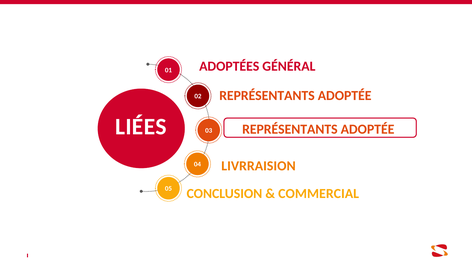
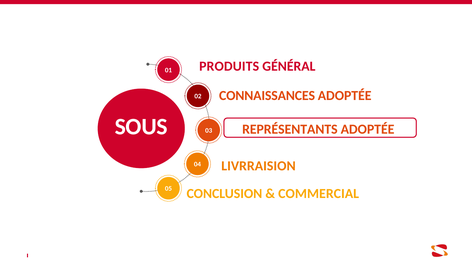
ADOPTÉES: ADOPTÉES -> PRODUITS (229, 66)
REPRÉSENTANTS: REPRÉSENTANTS -> CONNAISSANCES (267, 95)
LIÉES: LIÉES -> SOUS (141, 126)
